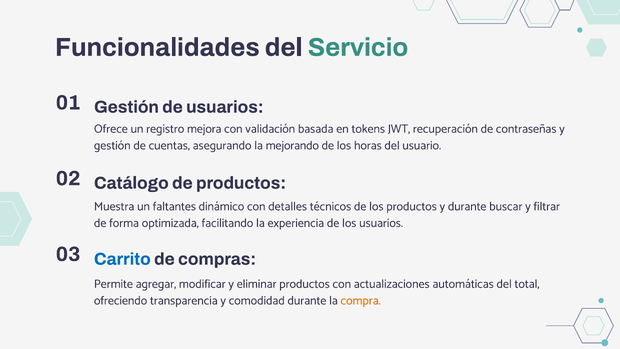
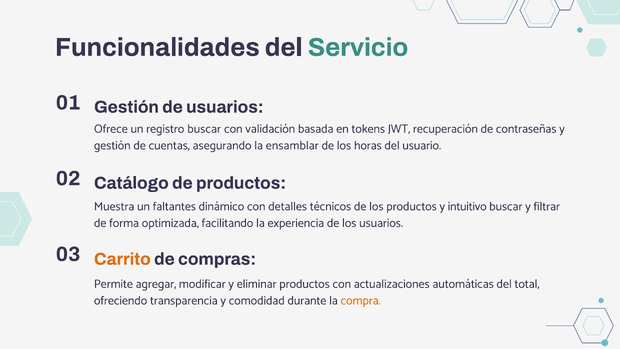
registro mejora: mejora -> buscar (204, 129)
mejorando: mejorando -> ensamblar (292, 145)
y durante: durante -> intuitivo (467, 206)
Carrito colour: blue -> orange (122, 259)
